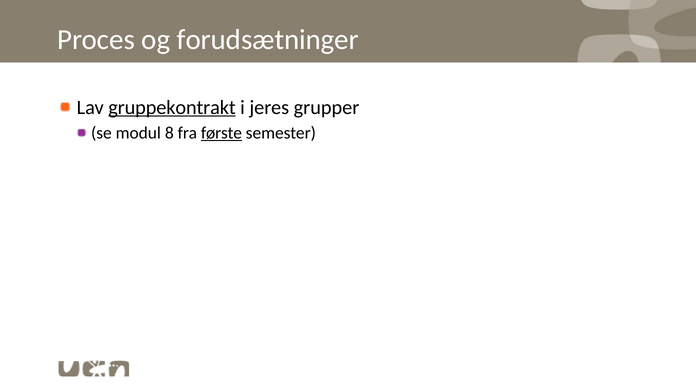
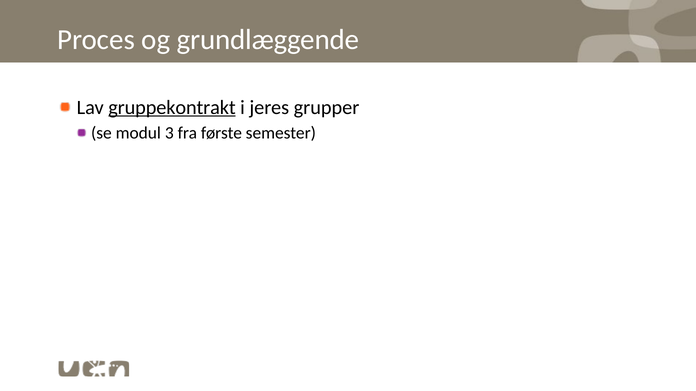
forudsætninger: forudsætninger -> grundlæggende (268, 40)
8: 8 -> 3 (169, 133)
første underline: present -> none (221, 133)
